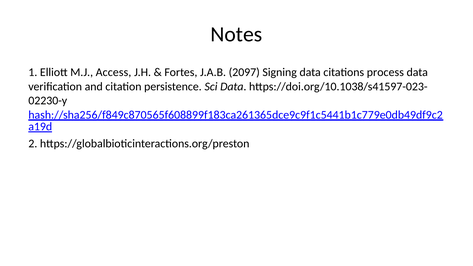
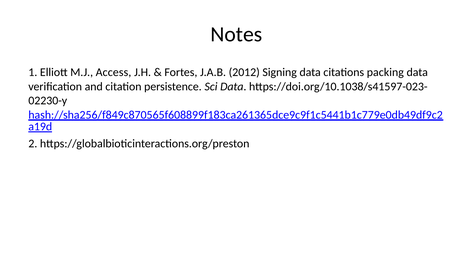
2097: 2097 -> 2012 (244, 72)
process: process -> packing (385, 72)
